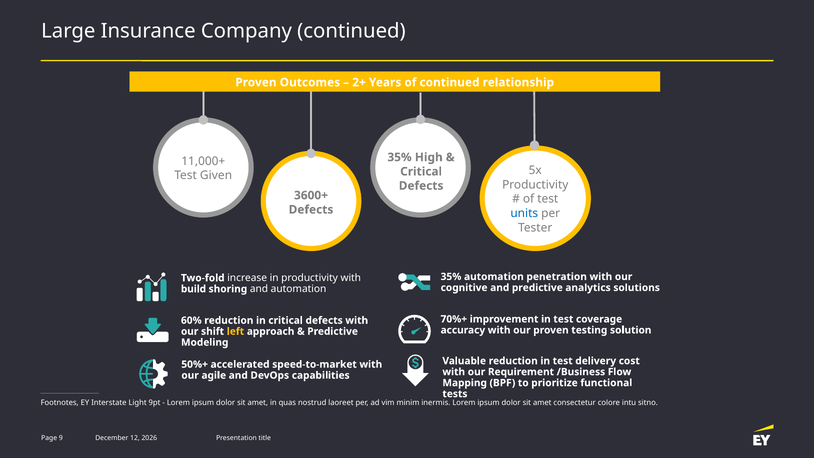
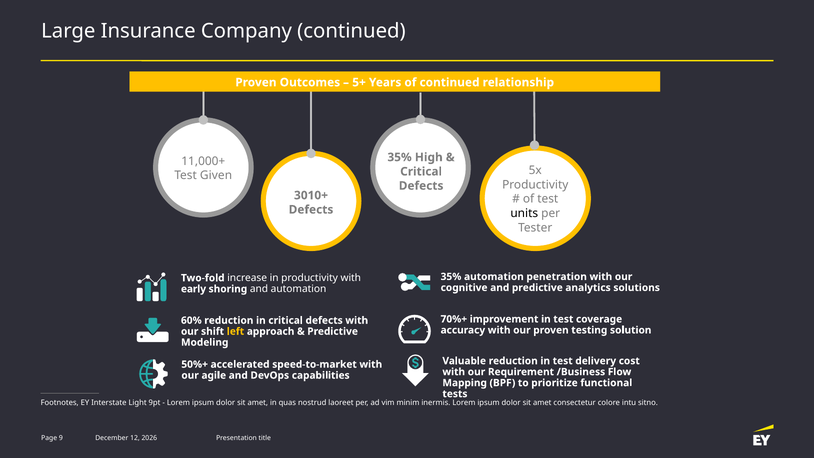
2+: 2+ -> 5+ (359, 82)
3600+: 3600+ -> 3010+ (311, 195)
units colour: blue -> black (524, 213)
build: build -> early (193, 289)
